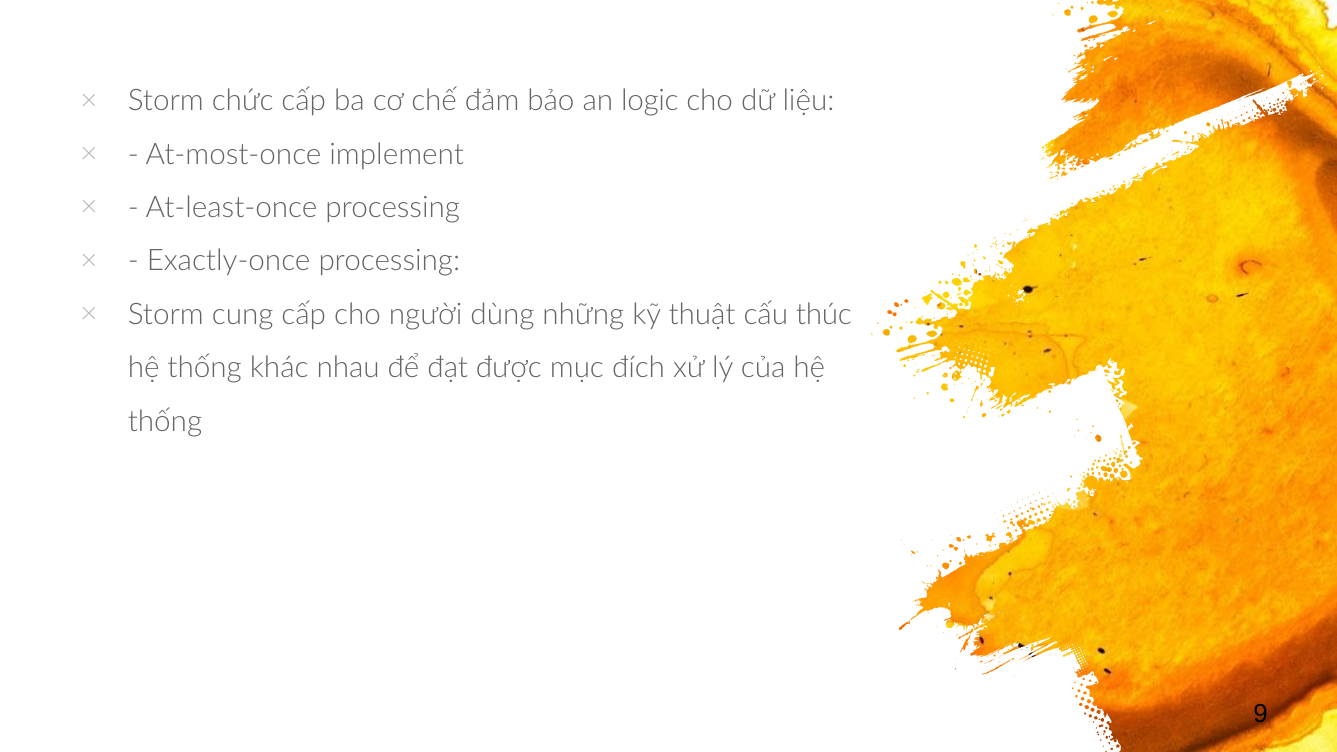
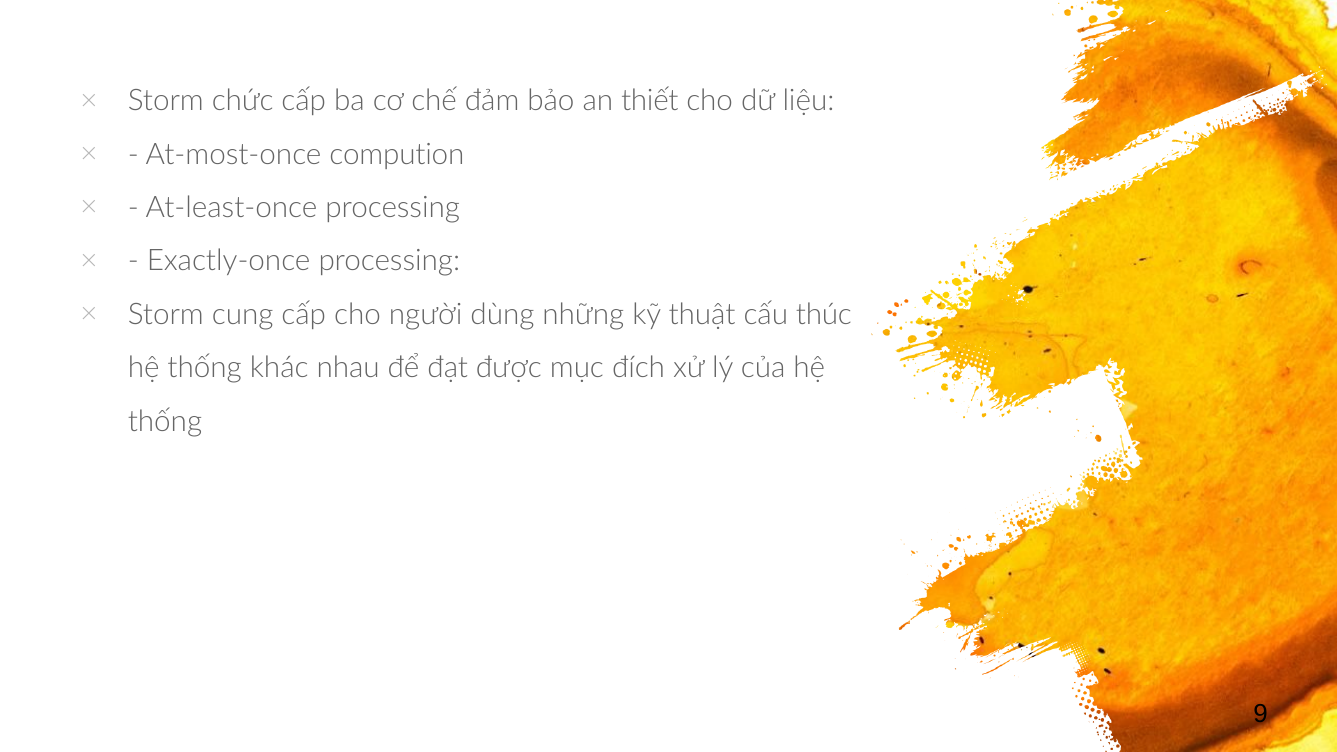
logic: logic -> thiết (650, 101)
implement: implement -> compution (397, 154)
